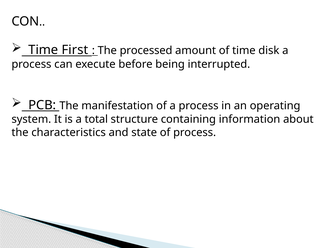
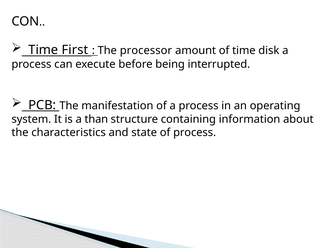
processed: processed -> processor (146, 51)
total: total -> than (96, 119)
